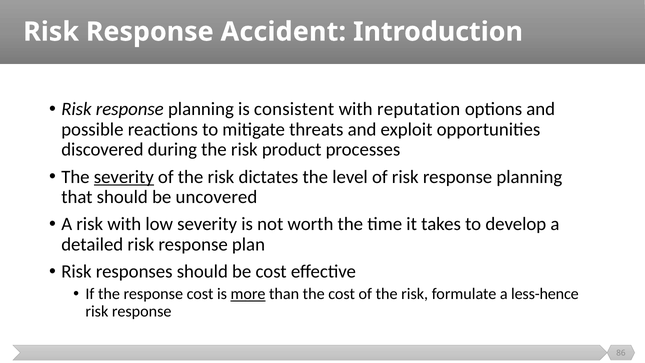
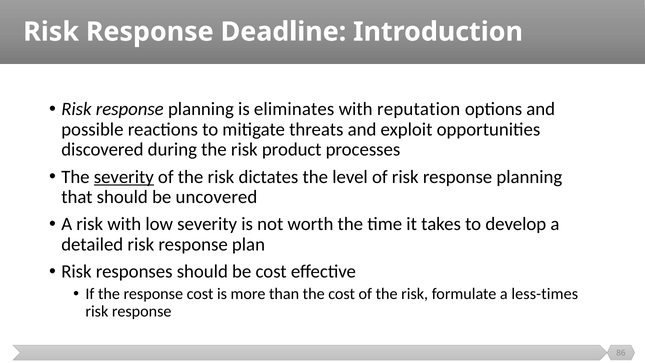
Accident: Accident -> Deadline (283, 32)
consistent: consistent -> eliminates (294, 109)
more underline: present -> none (248, 294)
less-hence: less-hence -> less-times (545, 294)
